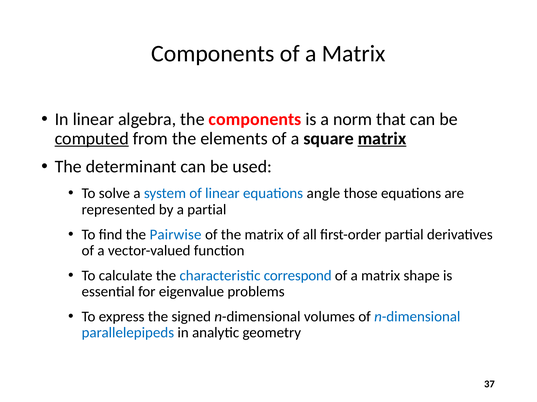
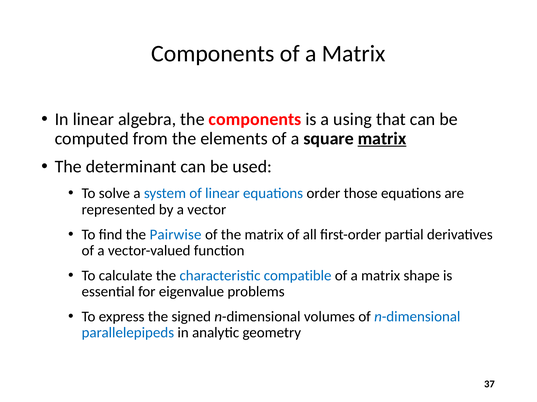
norm: norm -> using (353, 119)
computed underline: present -> none (92, 139)
angle: angle -> order (323, 194)
a partial: partial -> vector (207, 210)
correspond: correspond -> compatible (298, 276)
